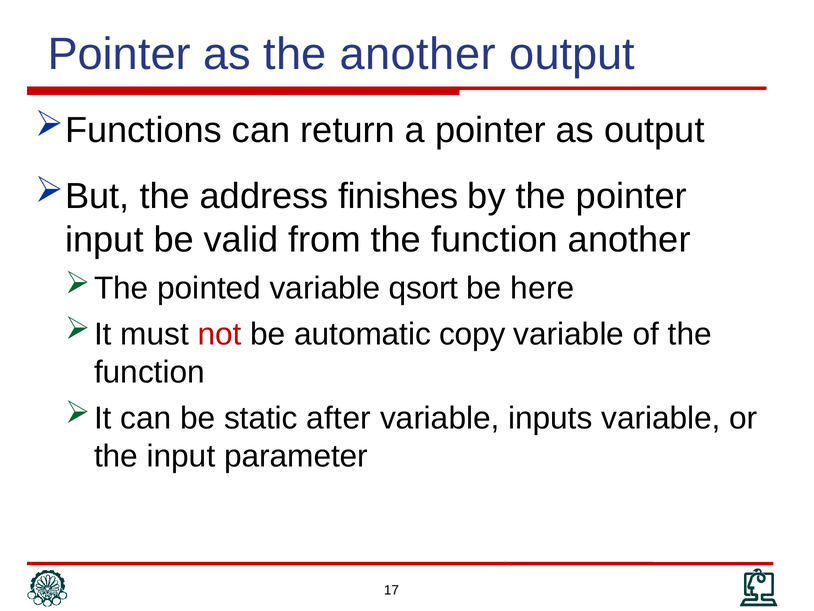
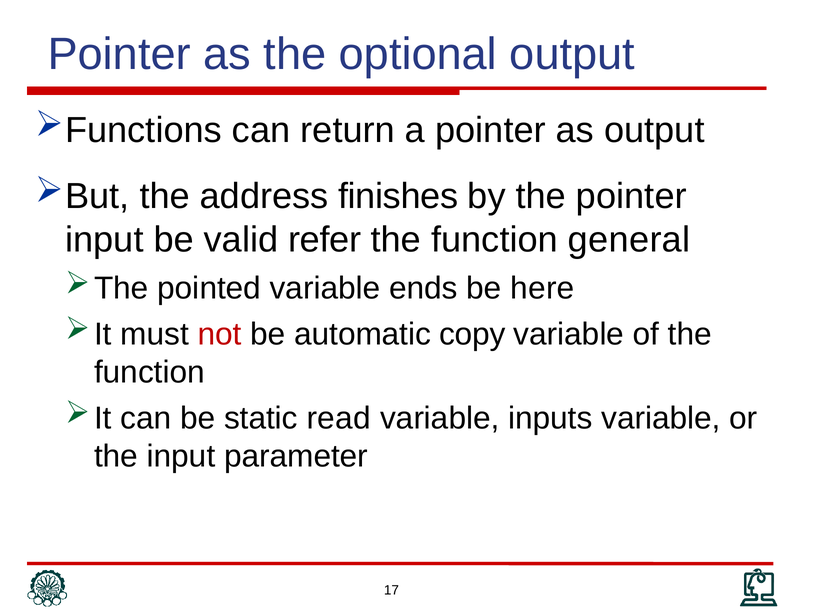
the another: another -> optional (418, 54)
from: from -> refer (325, 240)
function another: another -> general (629, 240)
qsort: qsort -> ends (423, 288)
after: after -> read (339, 418)
